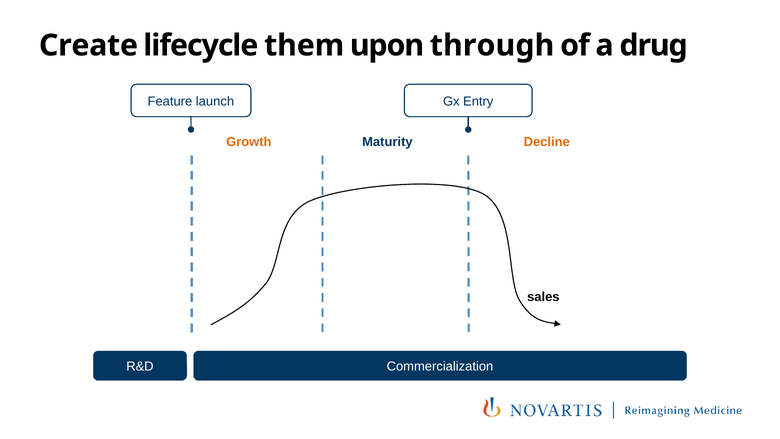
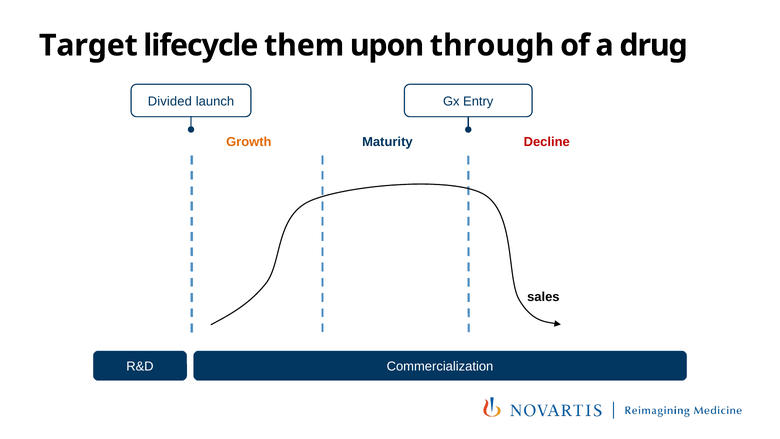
Create: Create -> Target (88, 45)
Feature: Feature -> Divided (170, 101)
Decline colour: orange -> red (547, 142)
